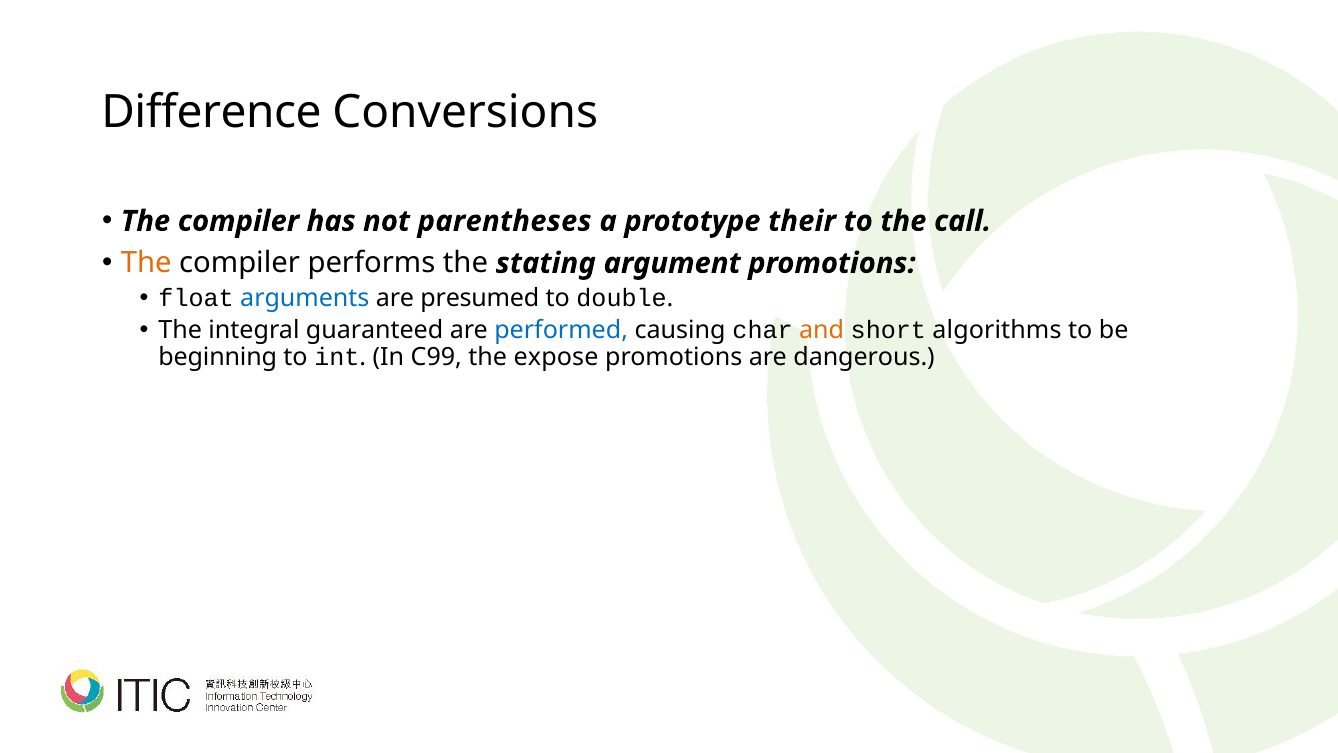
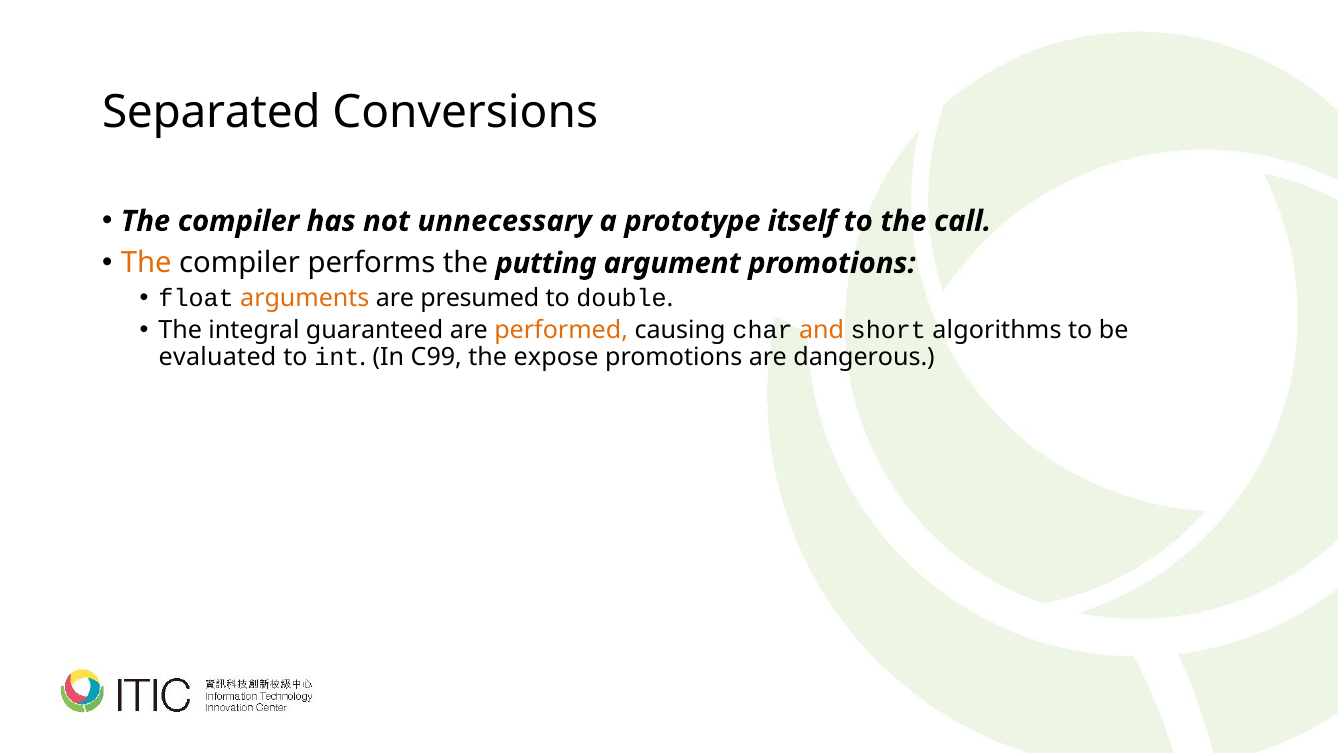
Difference: Difference -> Separated (211, 113)
parentheses: parentheses -> unnecessary (505, 221)
their: their -> itself (802, 221)
stating: stating -> putting (546, 263)
arguments colour: blue -> orange (305, 298)
performed colour: blue -> orange (561, 330)
beginning: beginning -> evaluated (218, 357)
